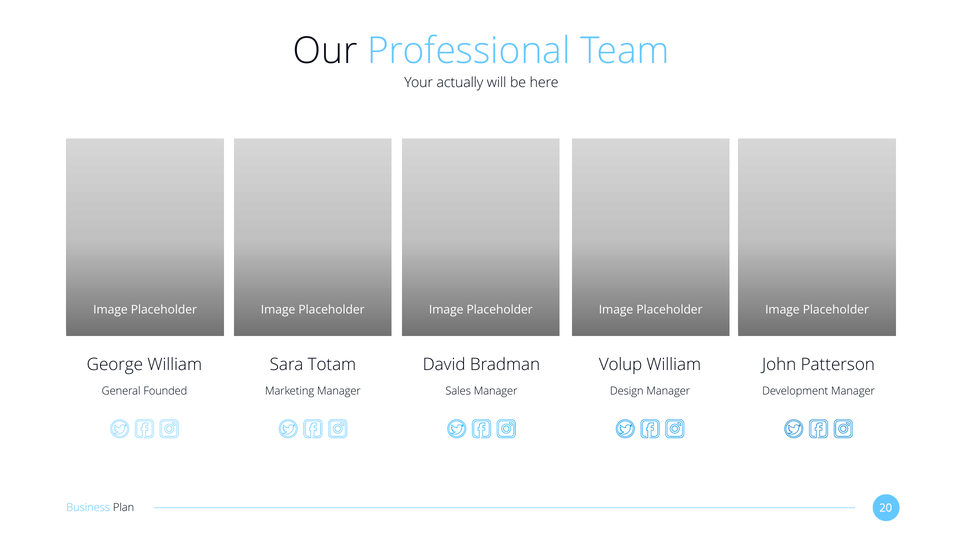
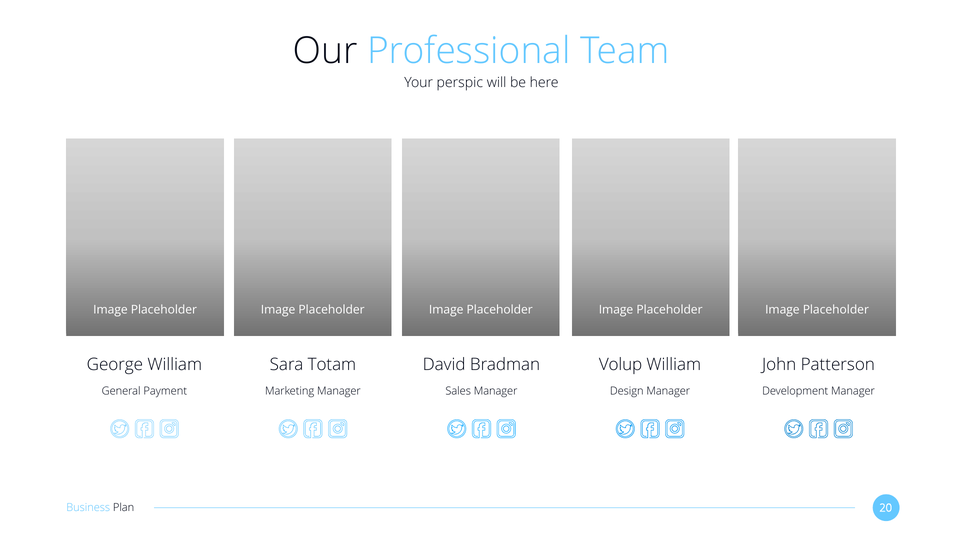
actually: actually -> perspic (460, 83)
Founded: Founded -> Payment (165, 391)
